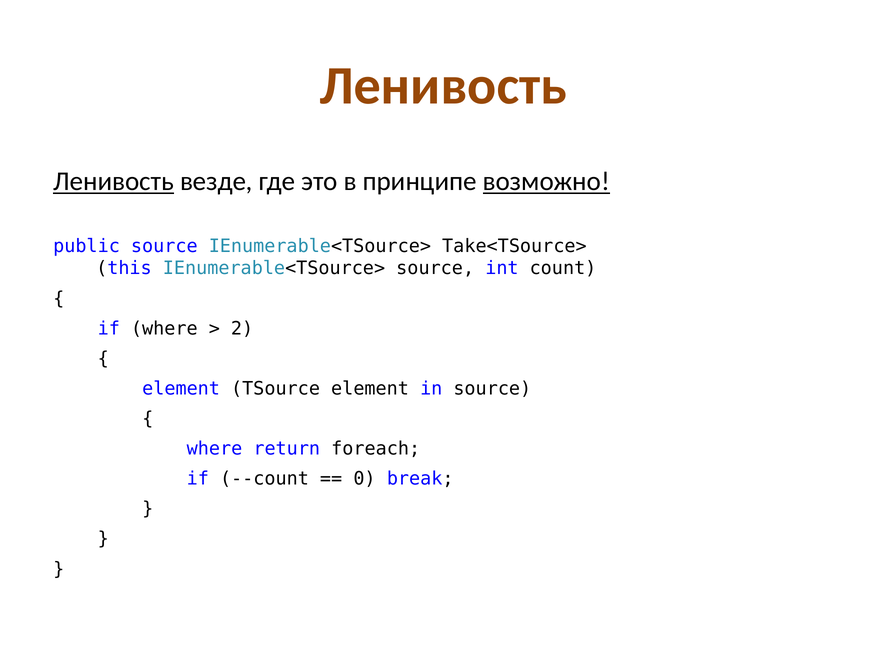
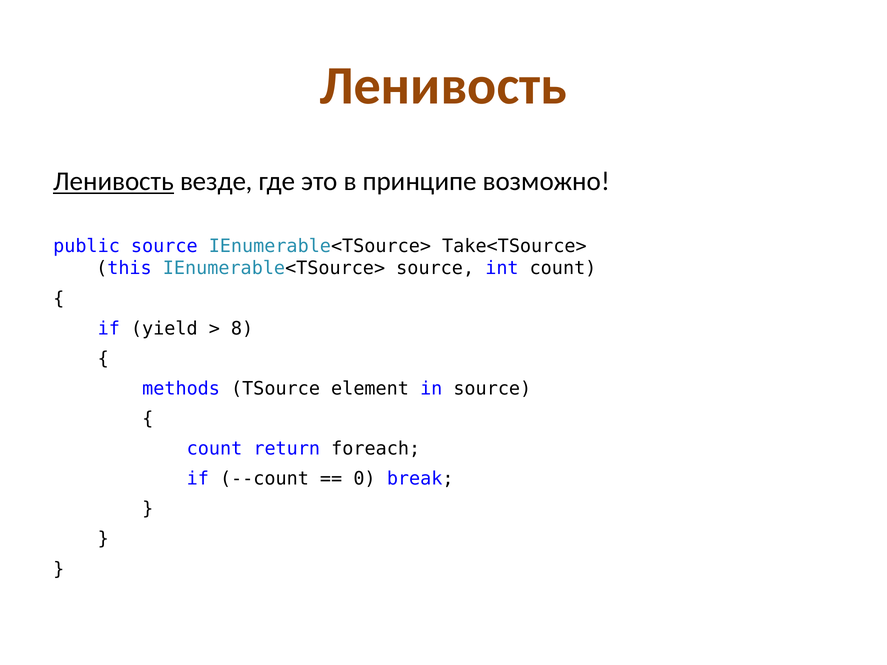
возможно underline: present -> none (546, 182)
if where: where -> yield (164, 329)
2: 2 -> 8 (242, 329)
element: element -> methods (181, 389)
where: where -> count (215, 449)
